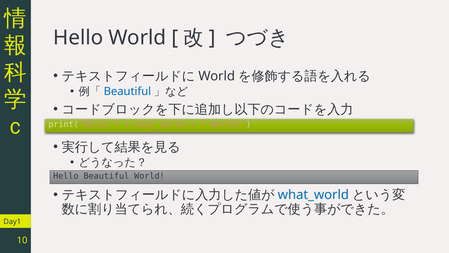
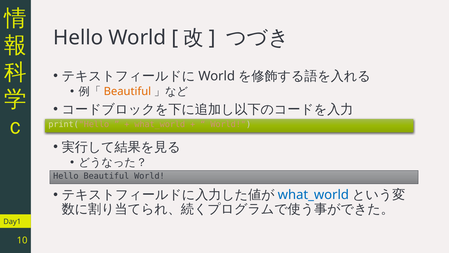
Beautiful colour: blue -> orange (127, 91)
